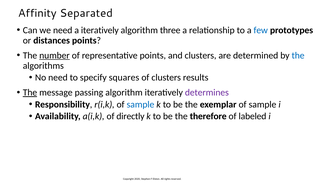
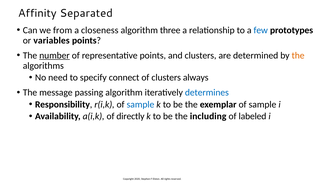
we need: need -> from (63, 30)
a iteratively: iteratively -> closeness (100, 30)
distances: distances -> variables (52, 40)
the colour: blue -> orange (298, 55)
squares: squares -> connect (124, 77)
results: results -> always (196, 77)
The underline: present -> none (30, 92)
determines colour: purple -> blue (207, 92)
therefore: therefore -> including (208, 116)
